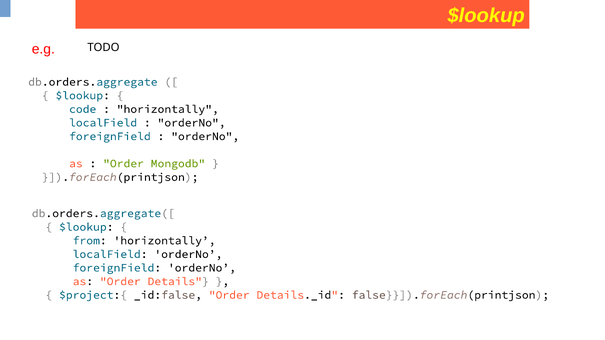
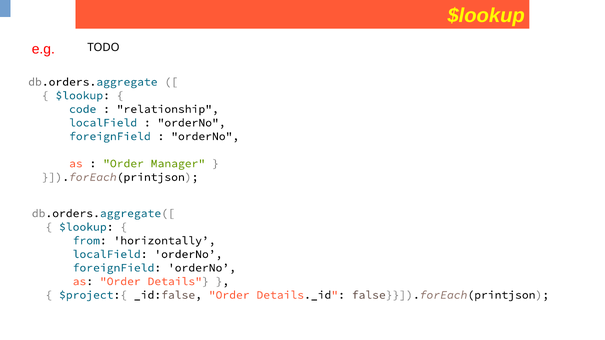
horizontally: horizontally -> relationship (168, 109)
Mongodb: Mongodb -> Manager (178, 164)
